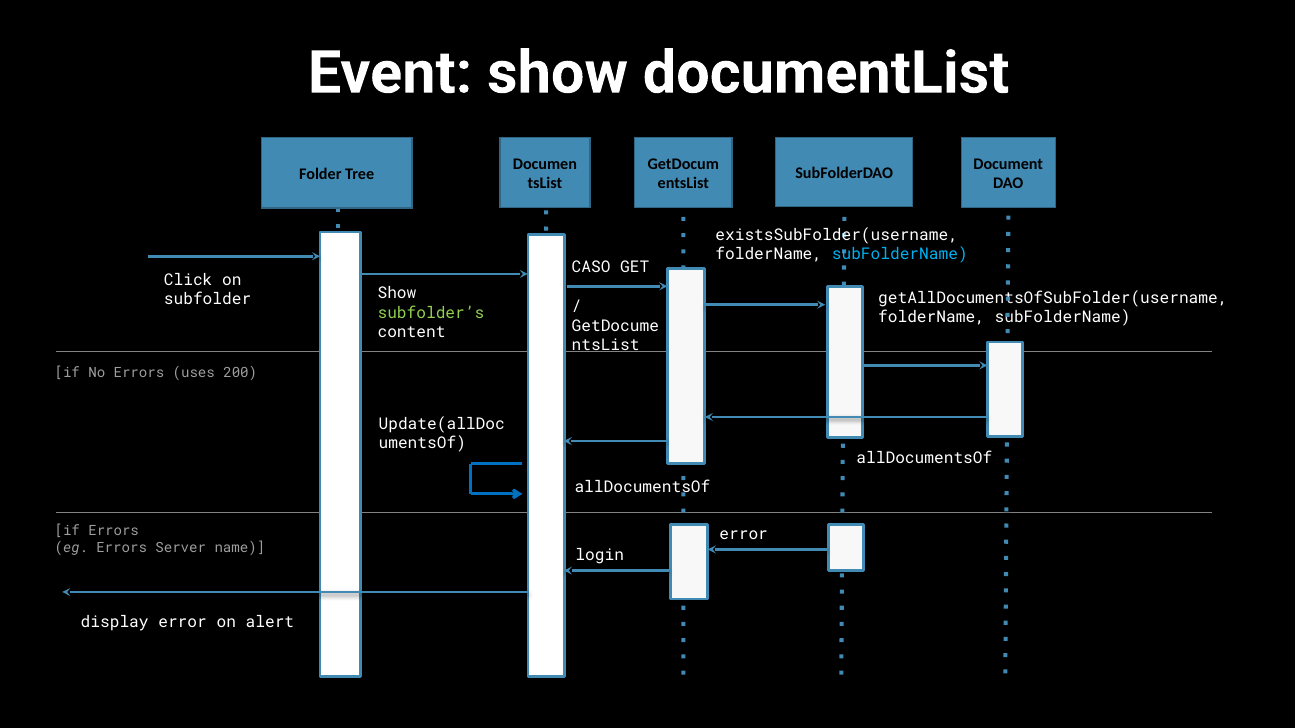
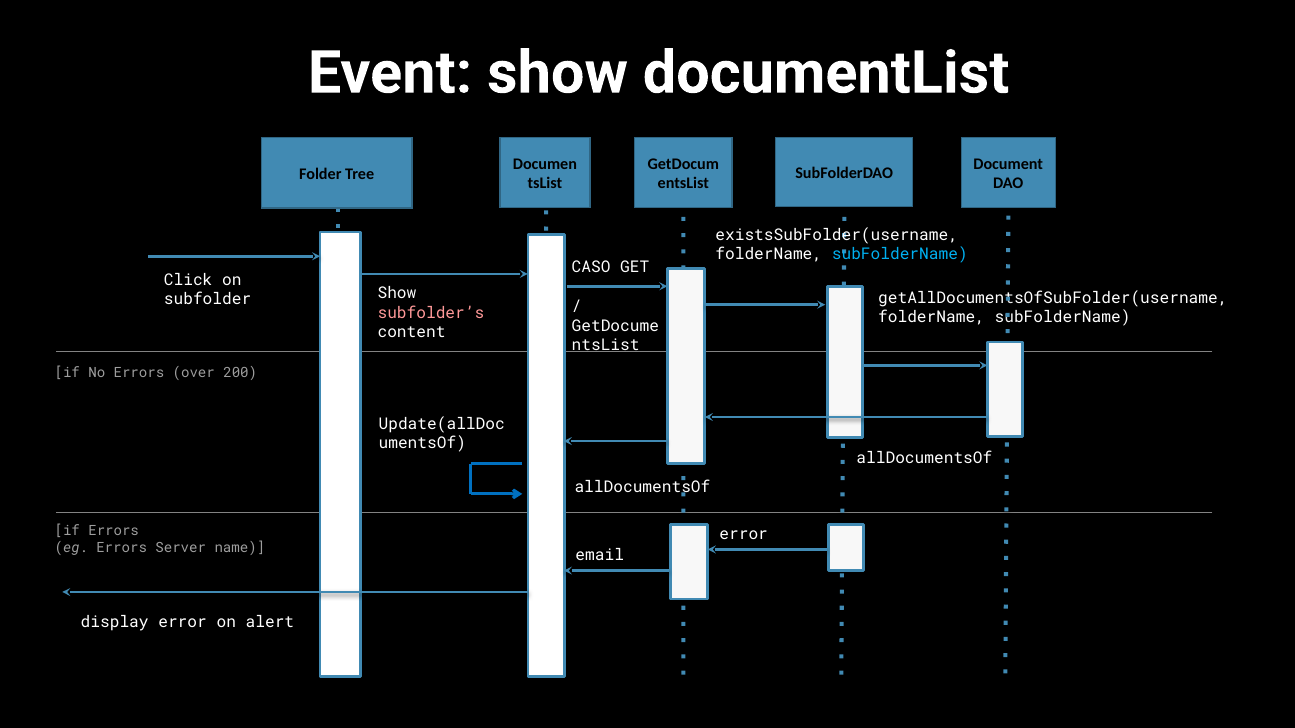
subfolder’s colour: light green -> pink (431, 313)
uses: uses -> over (194, 373)
login: login -> email (600, 555)
